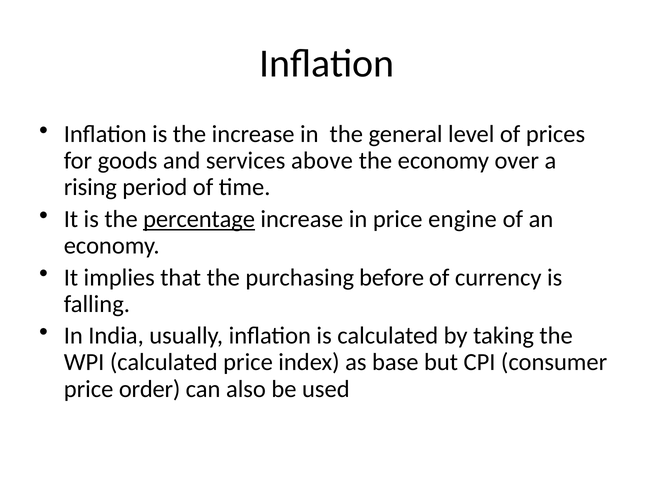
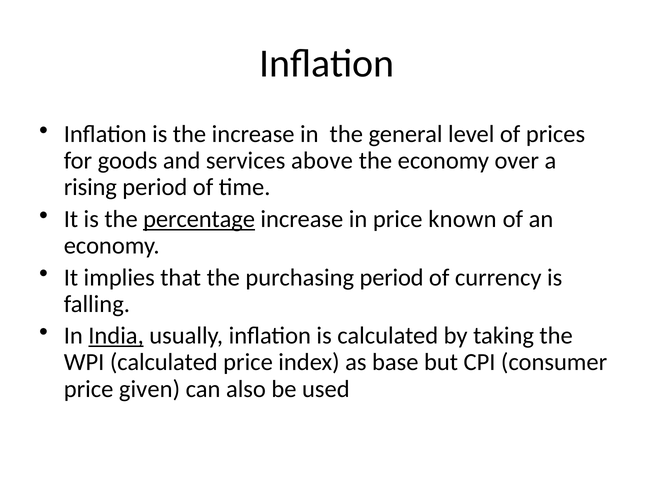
engine: engine -> known (462, 219)
purchasing before: before -> period (392, 277)
India underline: none -> present (116, 335)
order: order -> given (149, 389)
